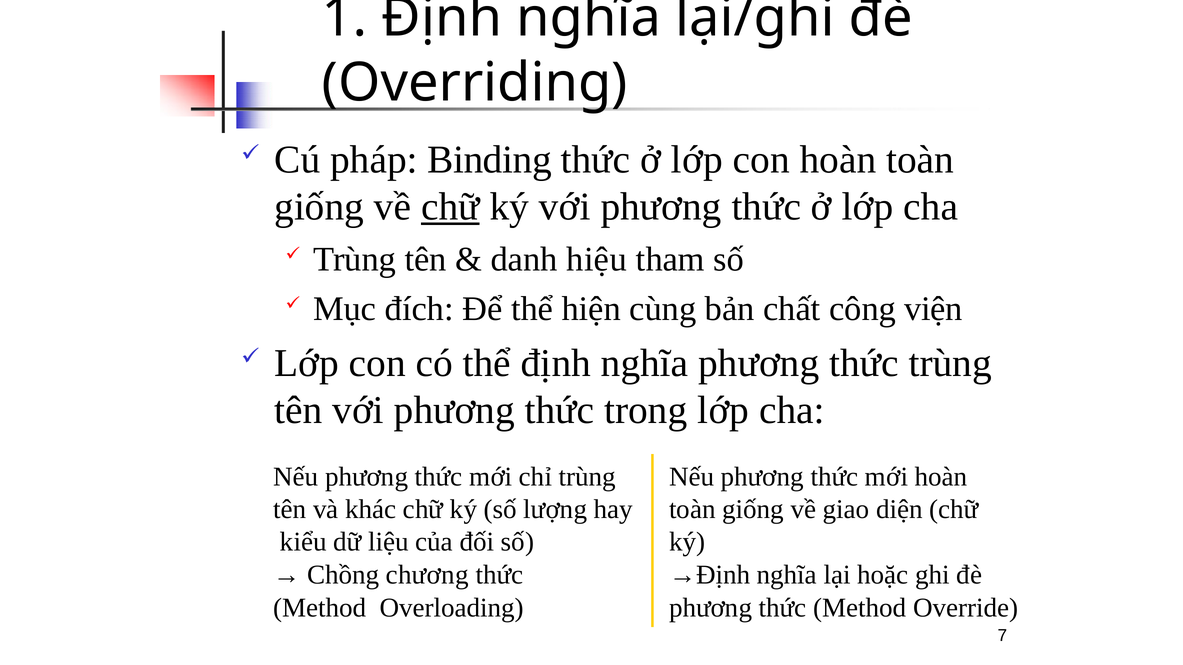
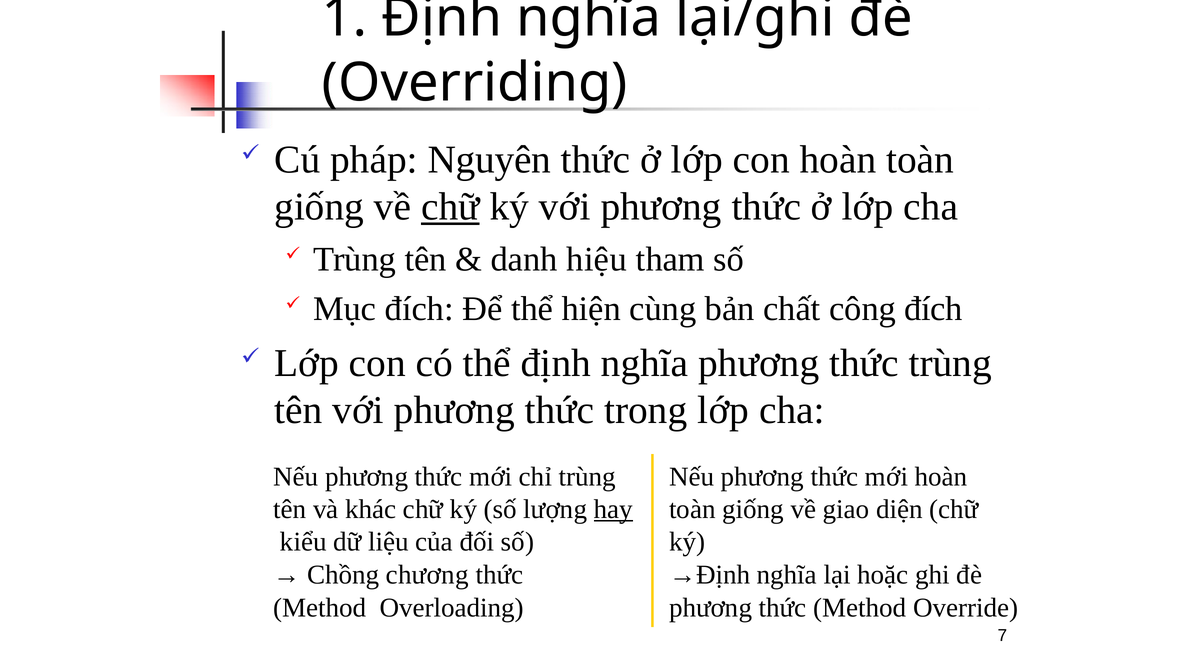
Binding: Binding -> Nguyên (489, 160)
công viện: viện -> đích (933, 309)
hay underline: none -> present (613, 509)
